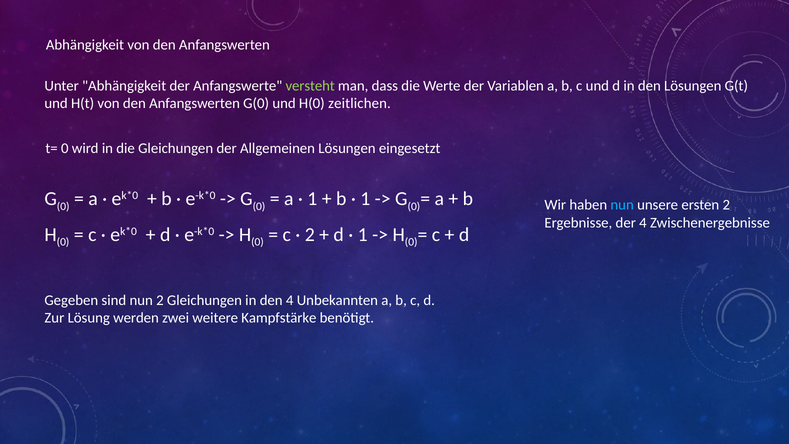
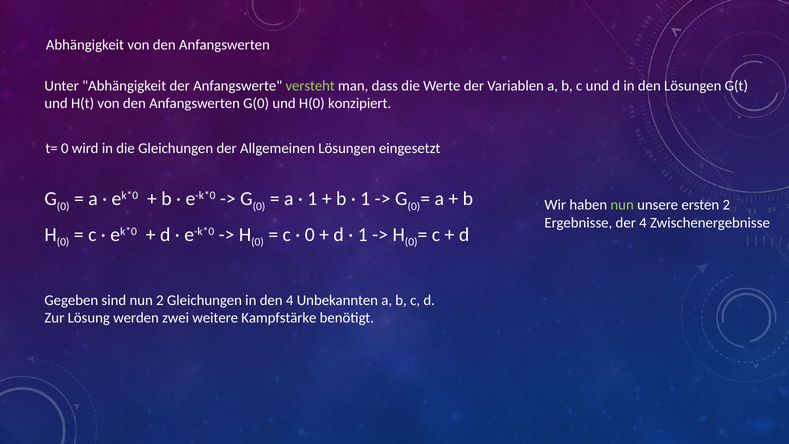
zeitlichen: zeitlichen -> konzipiert (360, 103)
nun colour: light blue -> light green (622, 205)
2: 2 -> 0 (310, 234)
